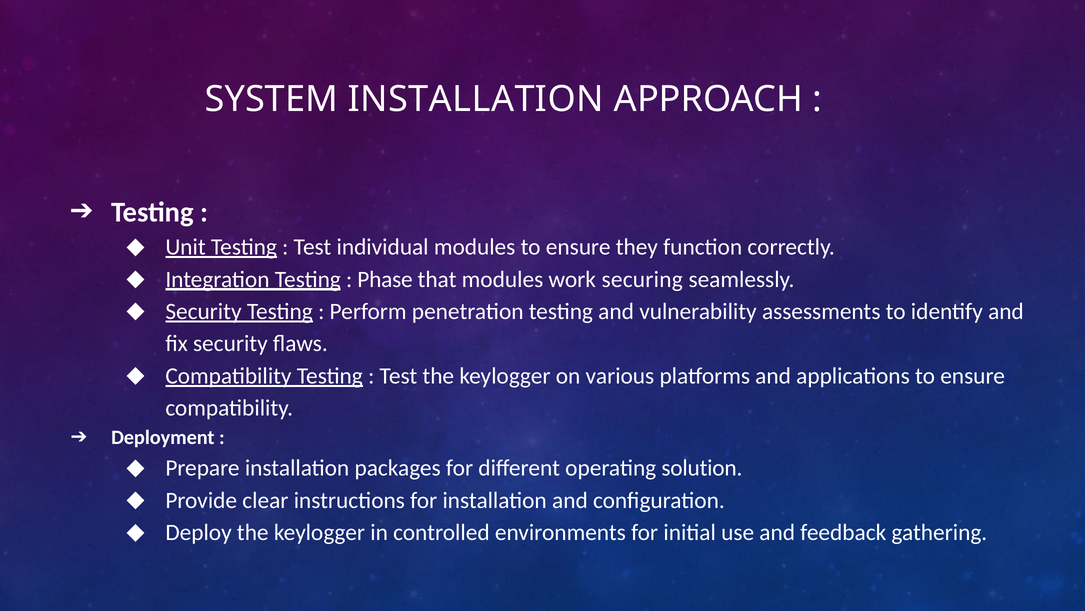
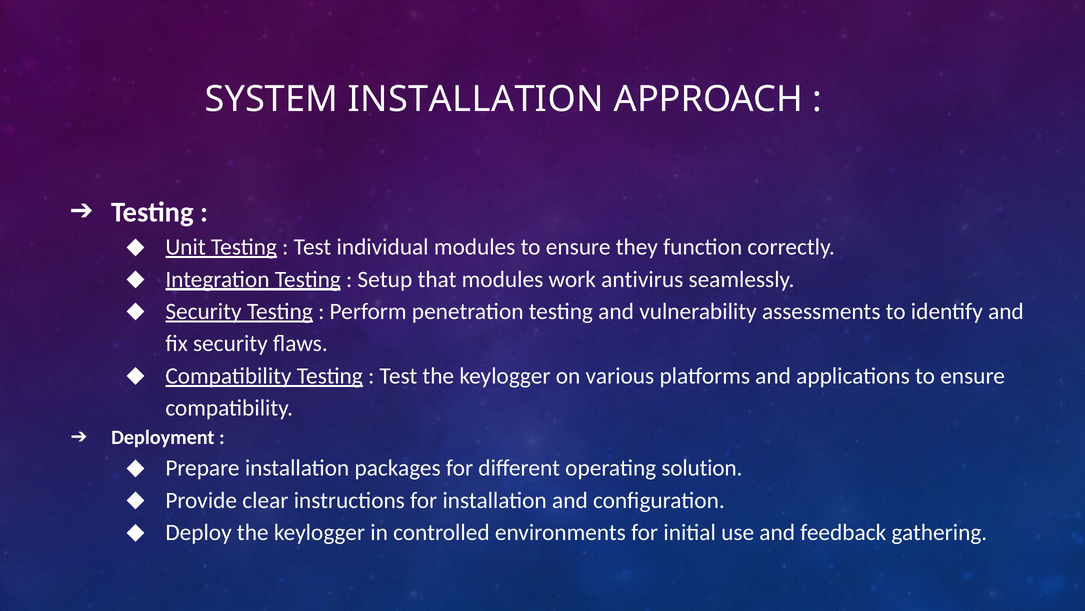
Phase: Phase -> Setup (385, 279)
securing: securing -> antivirus (642, 279)
